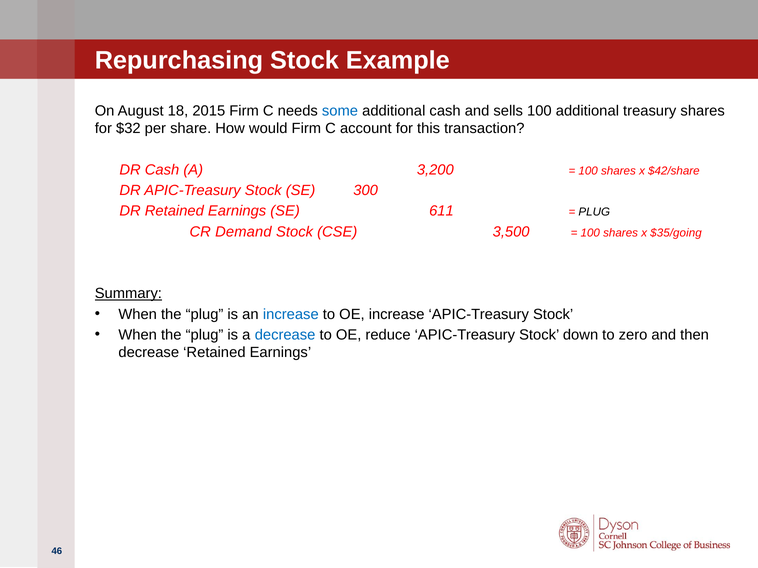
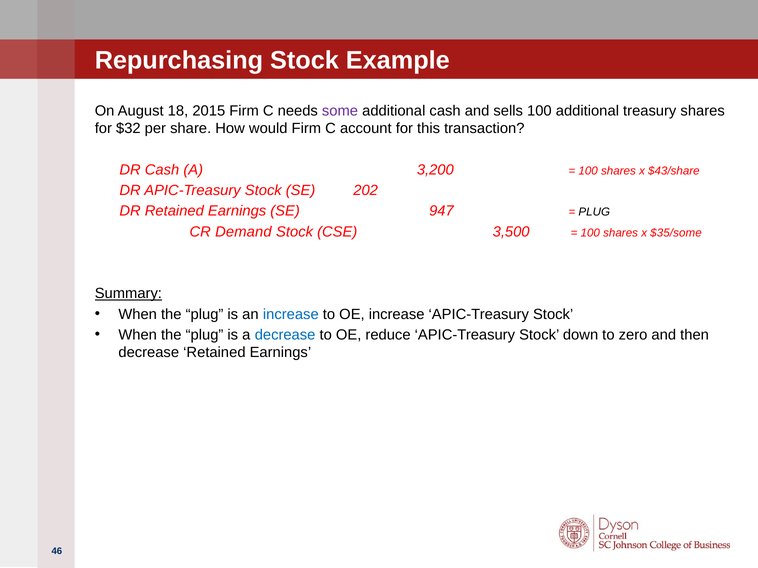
some colour: blue -> purple (340, 111)
$42/share: $42/share -> $43/share (674, 171)
300: 300 -> 202 (366, 191)
611: 611 -> 947 (441, 211)
$35/going: $35/going -> $35/some (676, 233)
